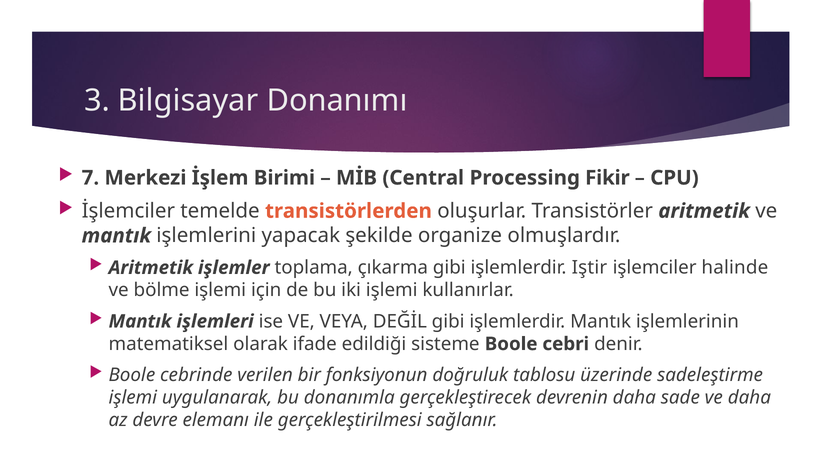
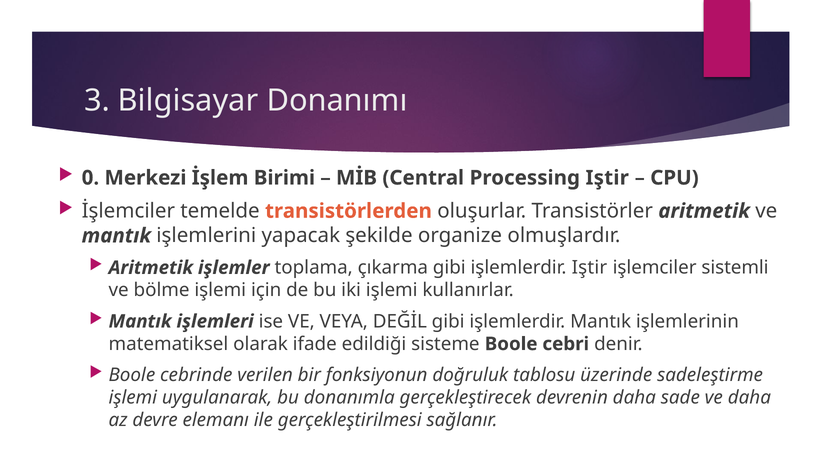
7: 7 -> 0 (90, 178)
Processing Fikir: Fikir -> Iştir (607, 178)
halinde: halinde -> sistemli (735, 268)
